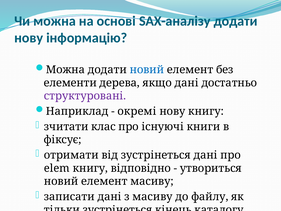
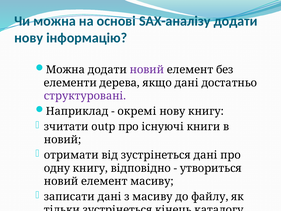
новий colour: blue -> purple (147, 70)
клас: клас -> outp (103, 126)
фіксує: фіксує -> новий (63, 140)
elem: elem -> одну (57, 168)
